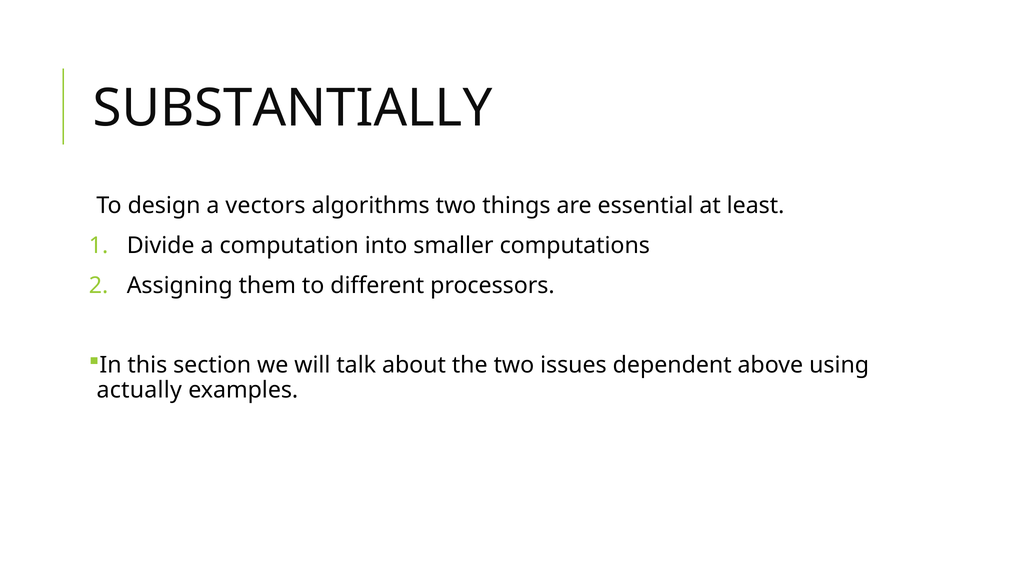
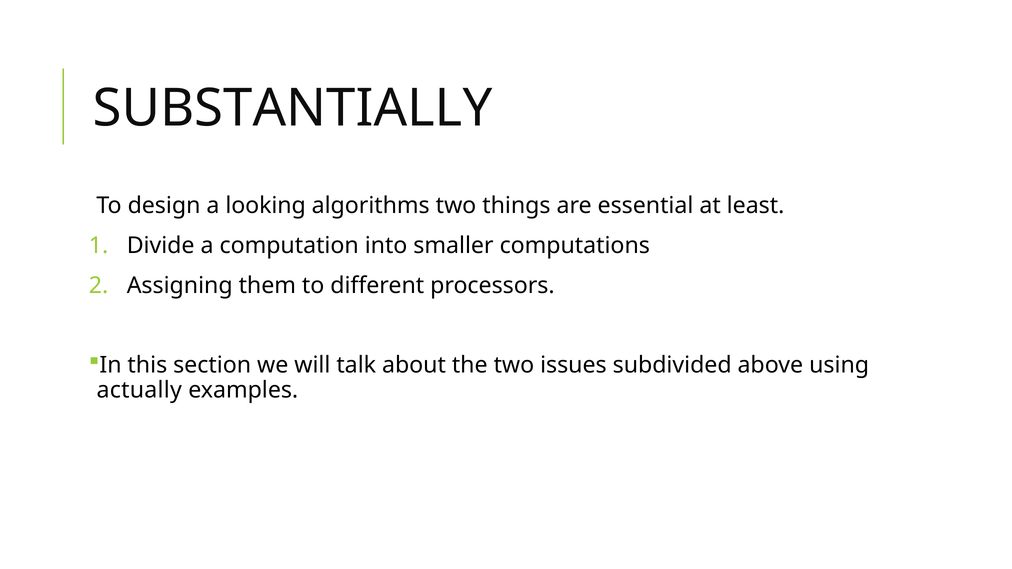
vectors: vectors -> looking (266, 206)
dependent: dependent -> subdivided (672, 365)
